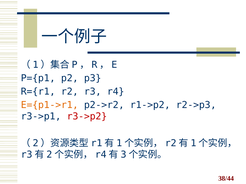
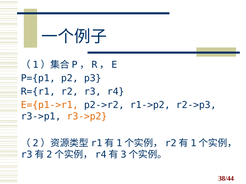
r3->p2 colour: red -> orange (87, 117)
